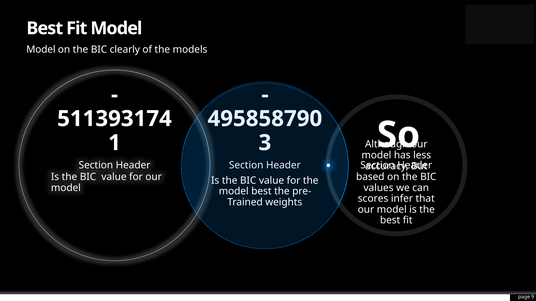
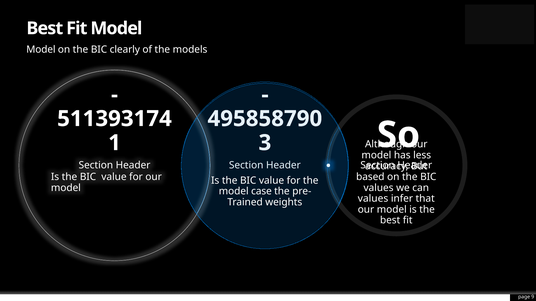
model best: best -> case (261, 192)
scores: scores -> values (373, 199)
